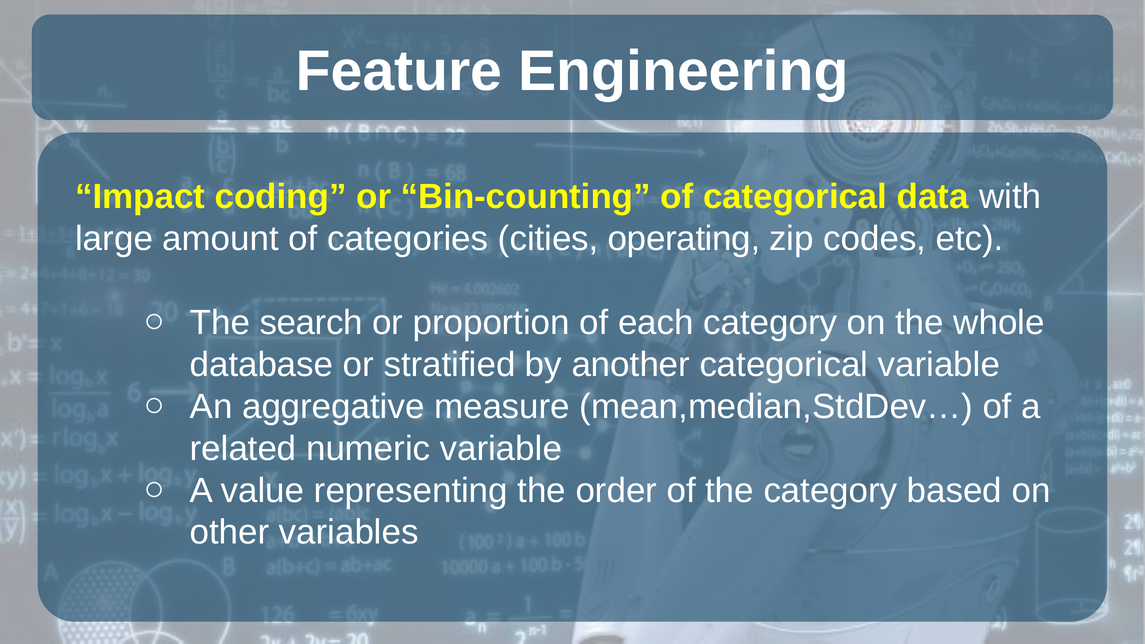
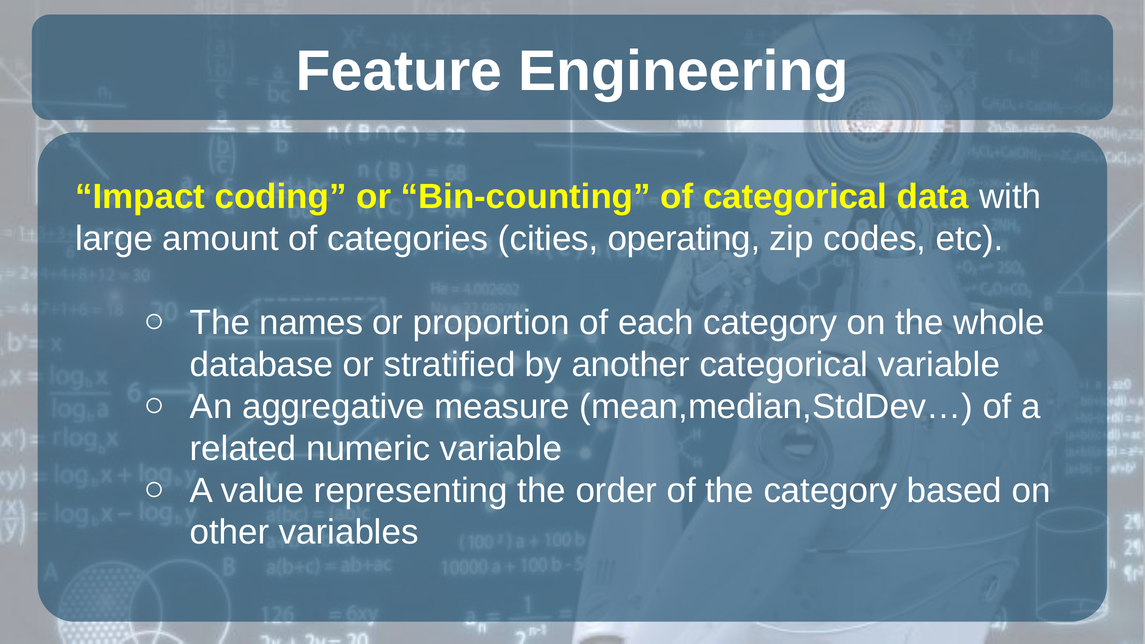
search: search -> names (311, 323)
